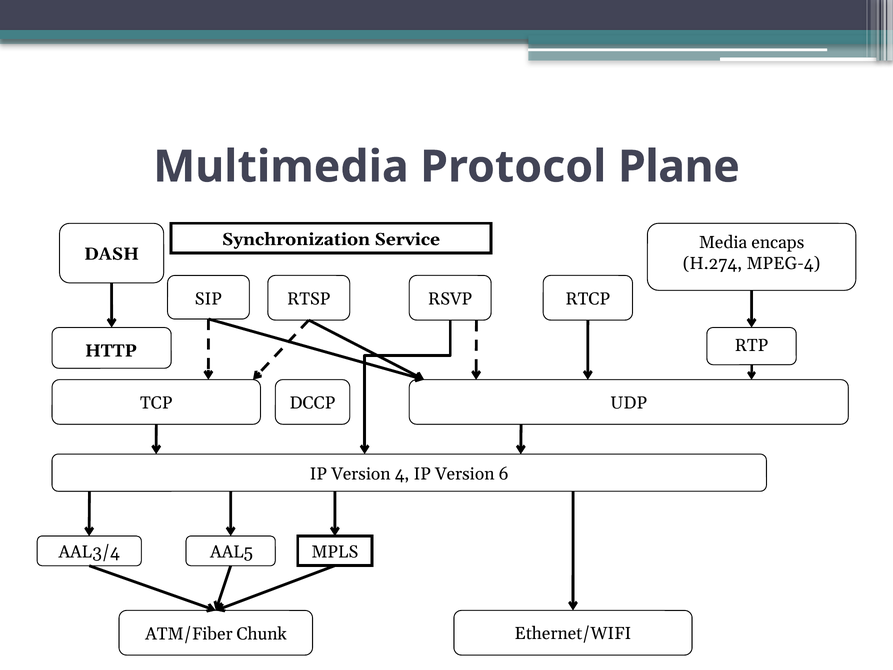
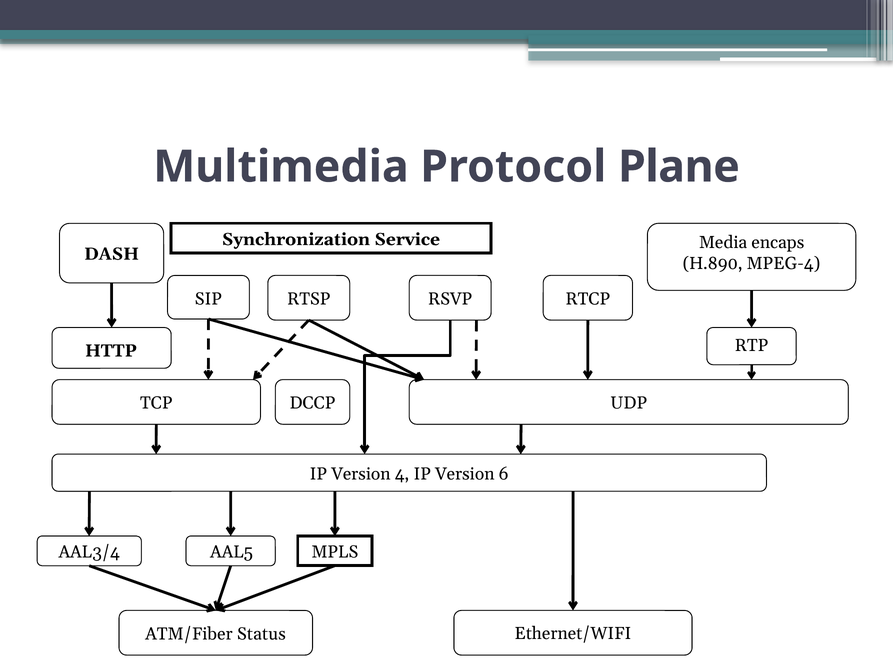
H.274: H.274 -> H.890 (713, 263)
Chunk: Chunk -> Status (261, 634)
